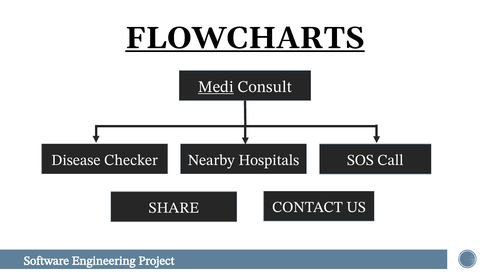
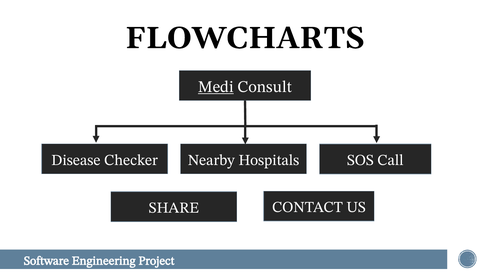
FLOWCHARTS underline: present -> none (245, 38)
